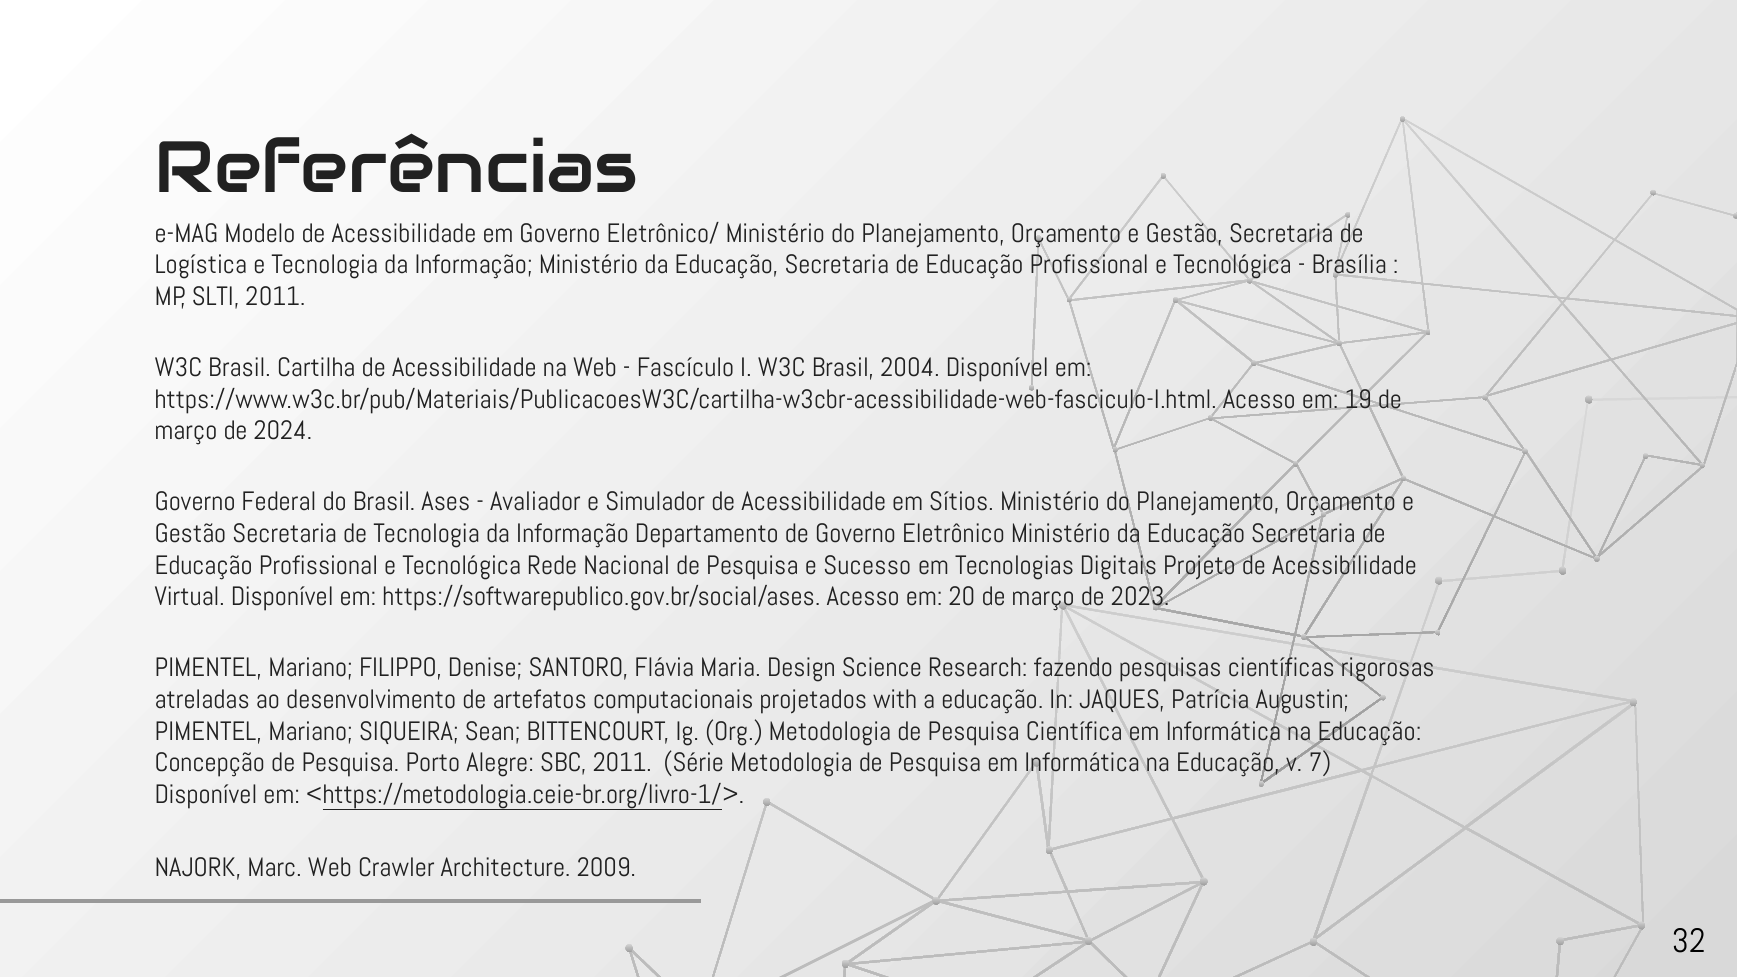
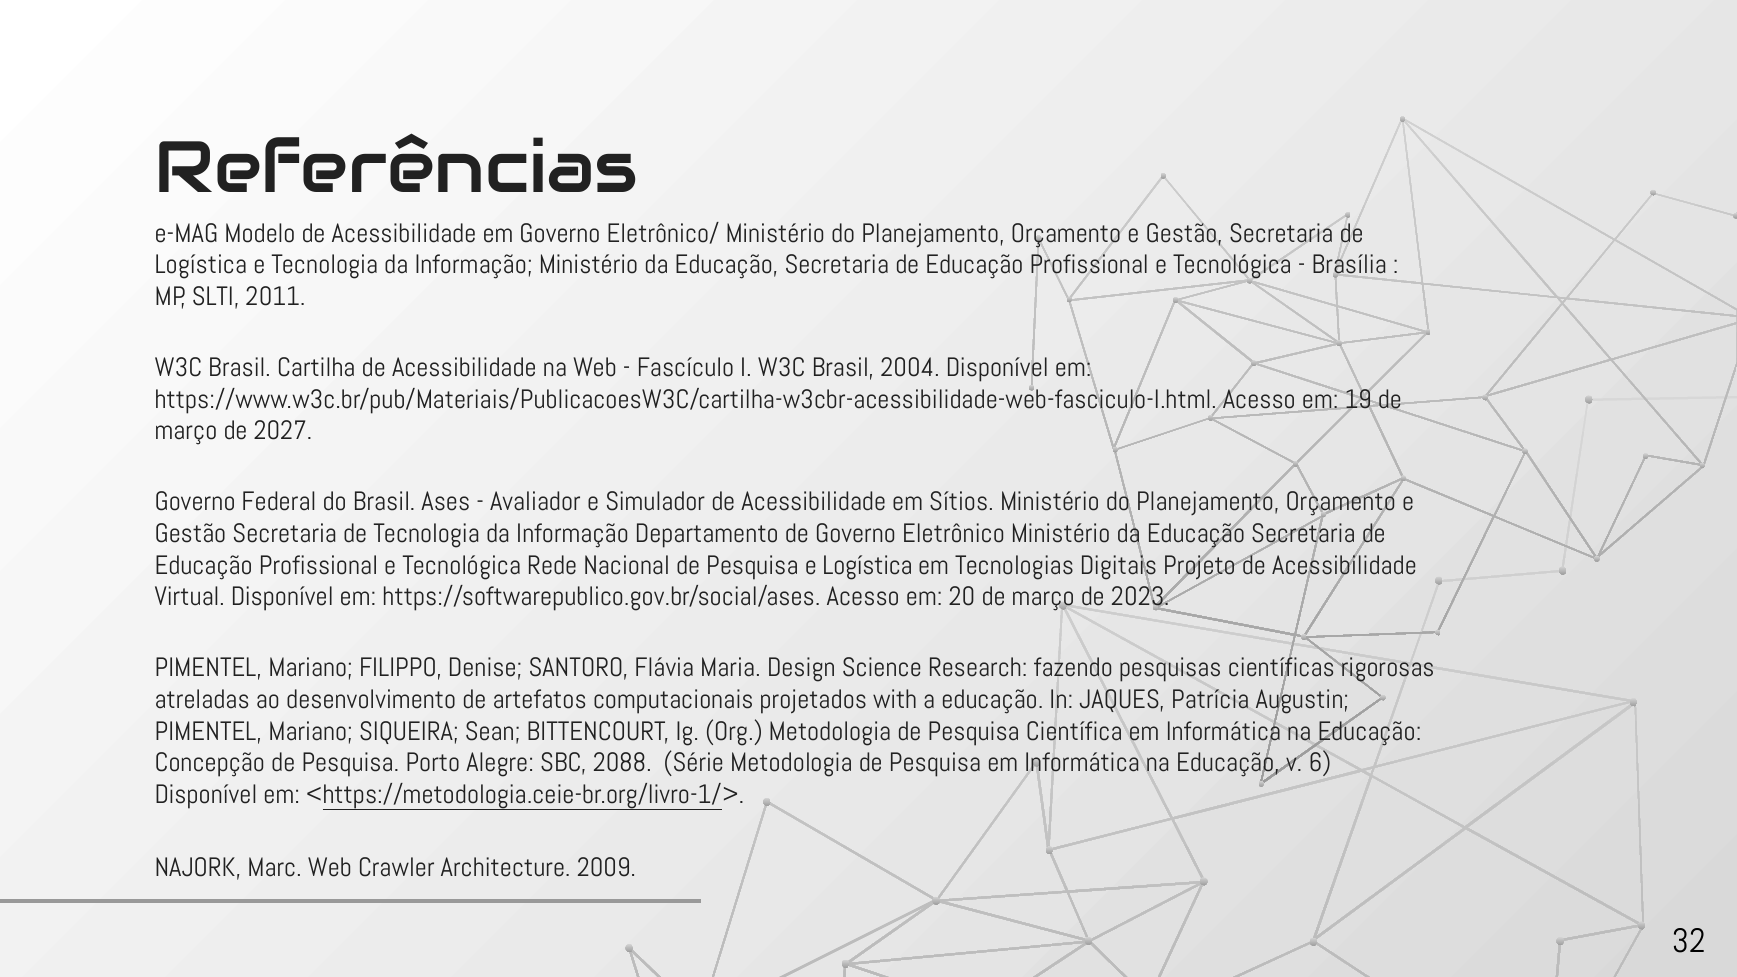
2024: 2024 -> 2027 (283, 431)
e Sucesso: Sucesso -> Logística (868, 565)
SBC 2011: 2011 -> 2088 (622, 763)
7: 7 -> 6 (1320, 763)
